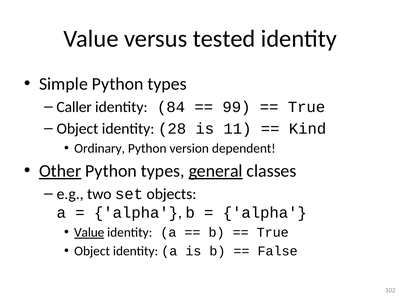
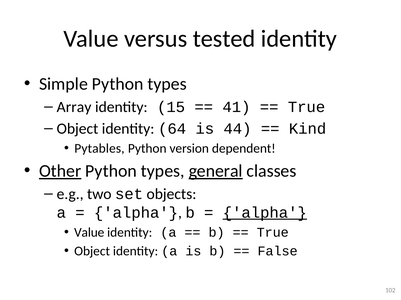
Caller: Caller -> Array (74, 107)
84: 84 -> 15 (171, 107)
99: 99 -> 41 (236, 107)
28: 28 -> 64 (172, 129)
11: 11 -> 44 (237, 129)
Ordinary: Ordinary -> Pytables (99, 149)
alpha underline: none -> present (265, 213)
Value underline: present -> none (89, 233)
